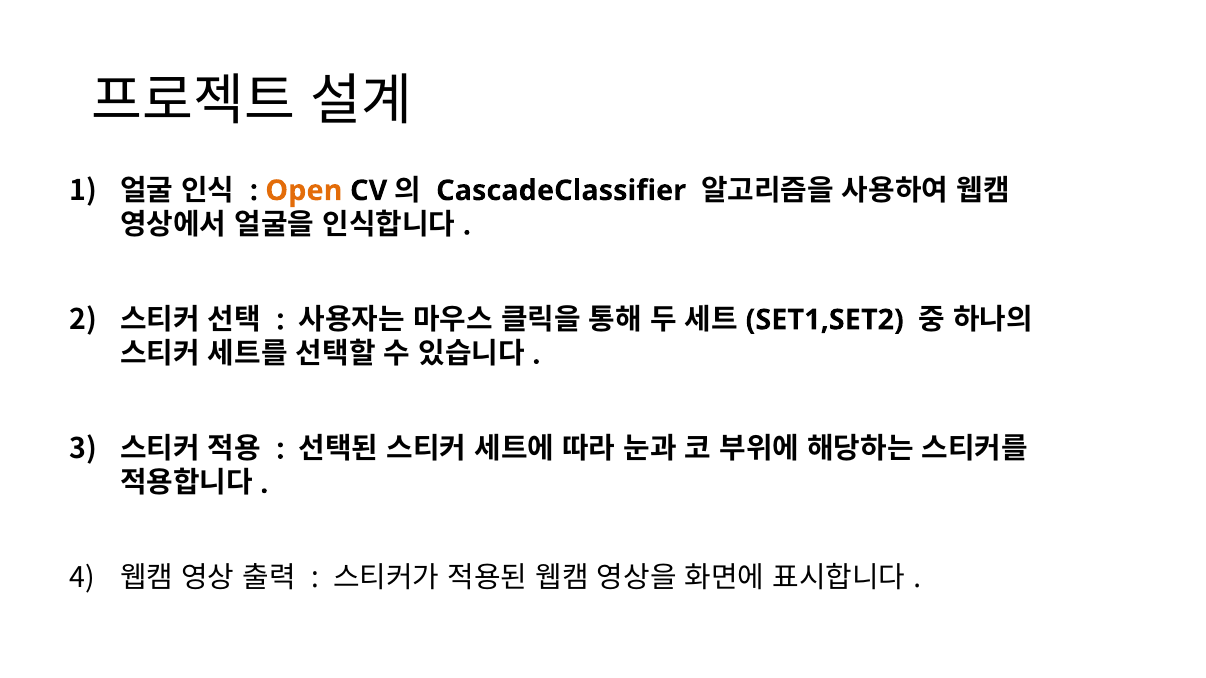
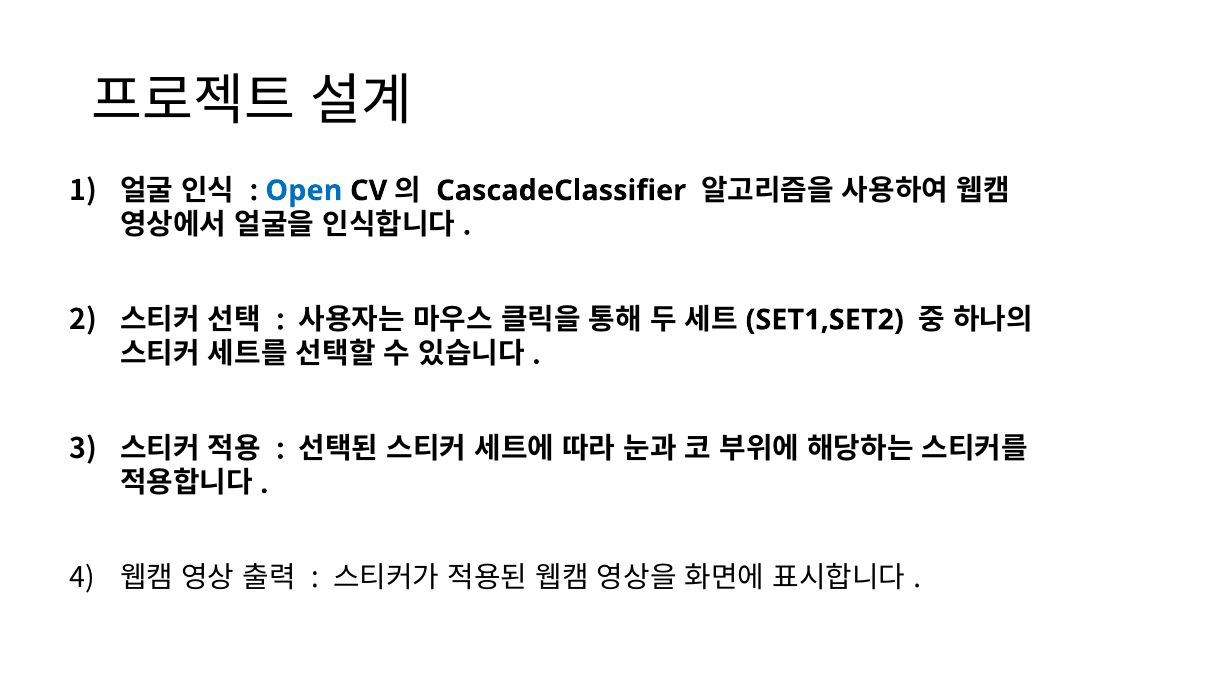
Open colour: orange -> blue (304, 191)
